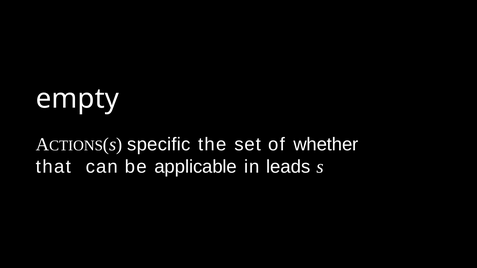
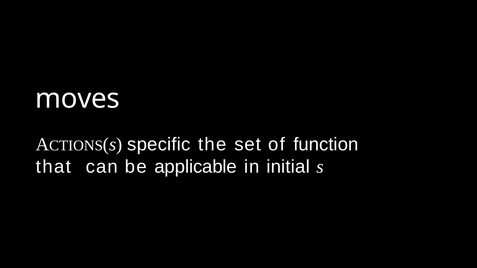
empty: empty -> moves (78, 99)
whether: whether -> function (326, 145)
leads: leads -> initial (288, 167)
